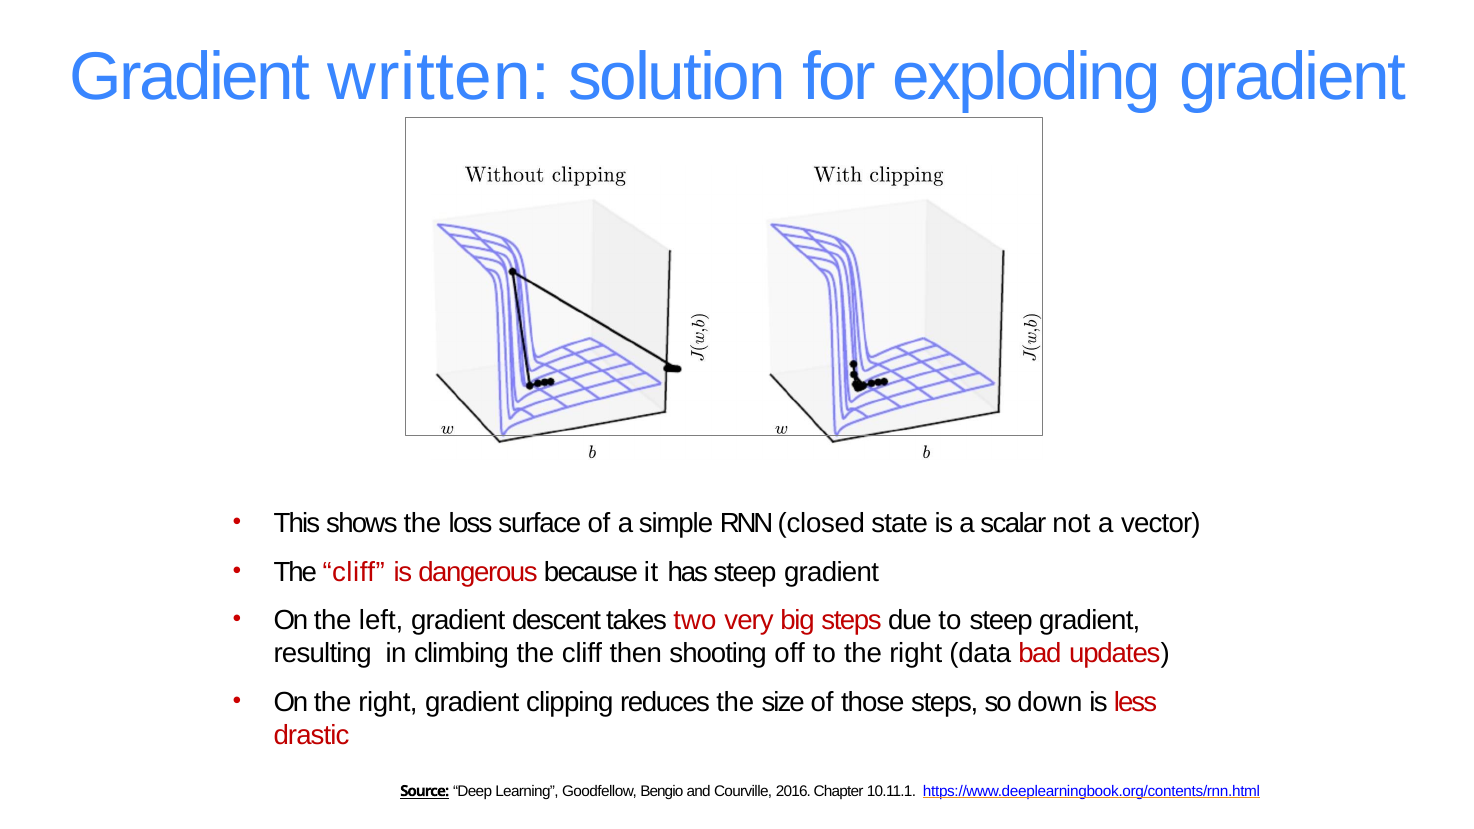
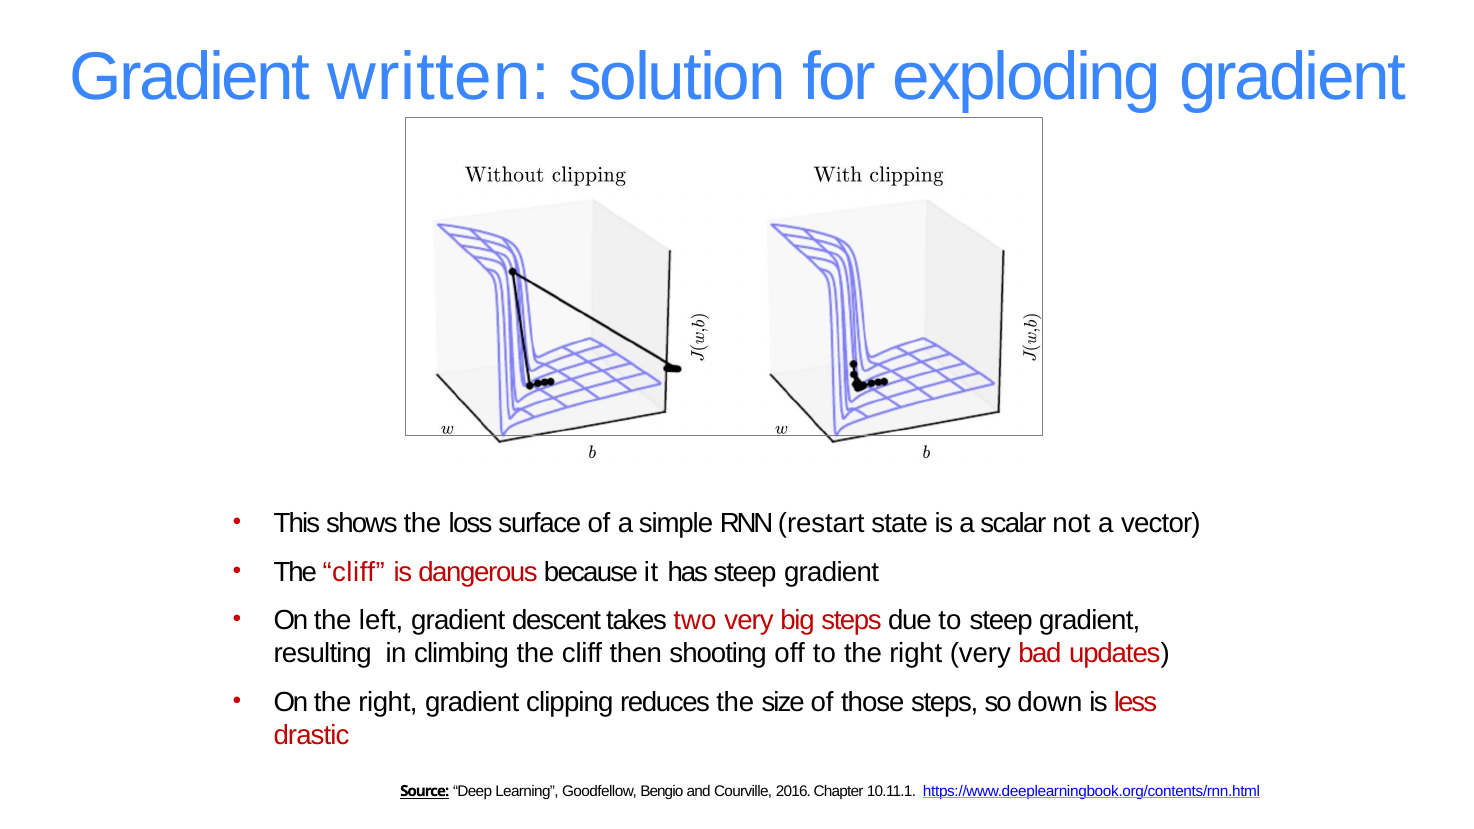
closed: closed -> restart (821, 524)
right data: data -> very (980, 654)
